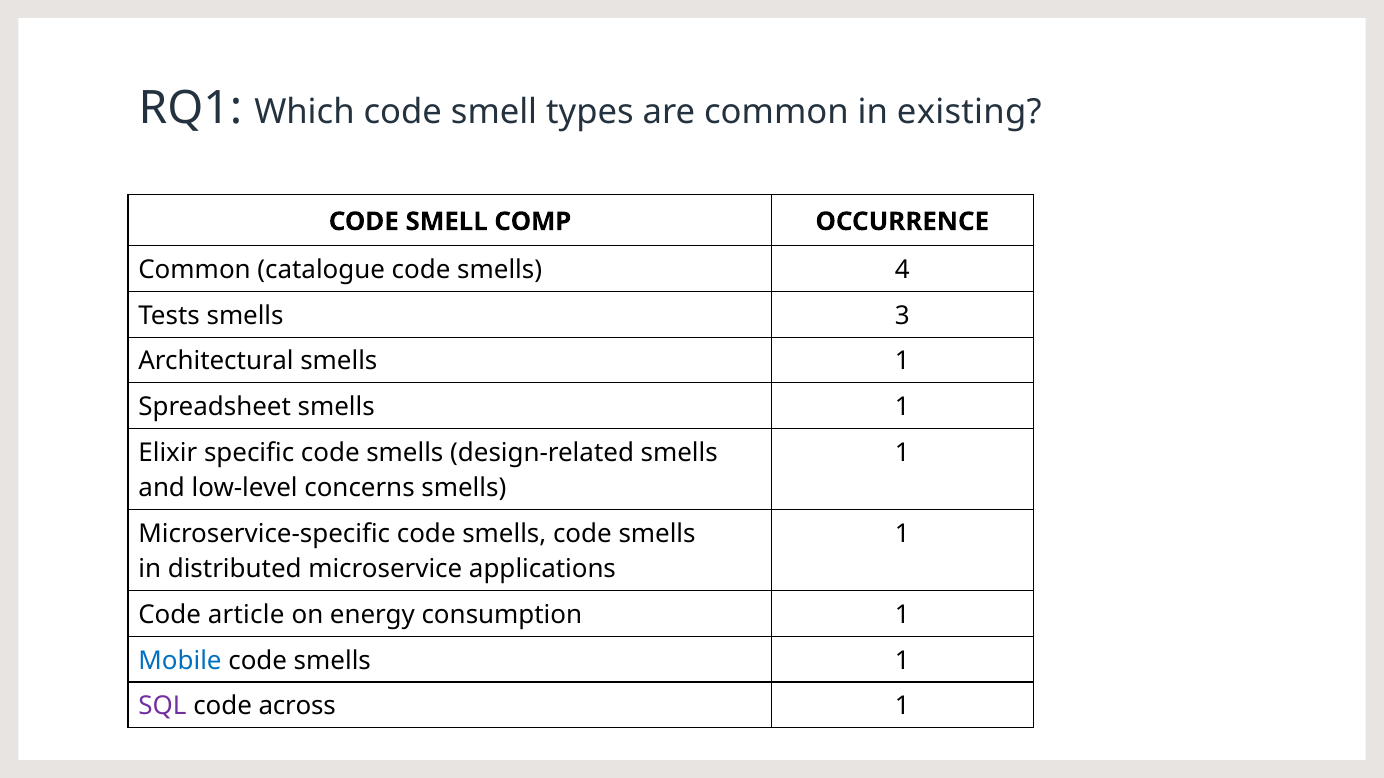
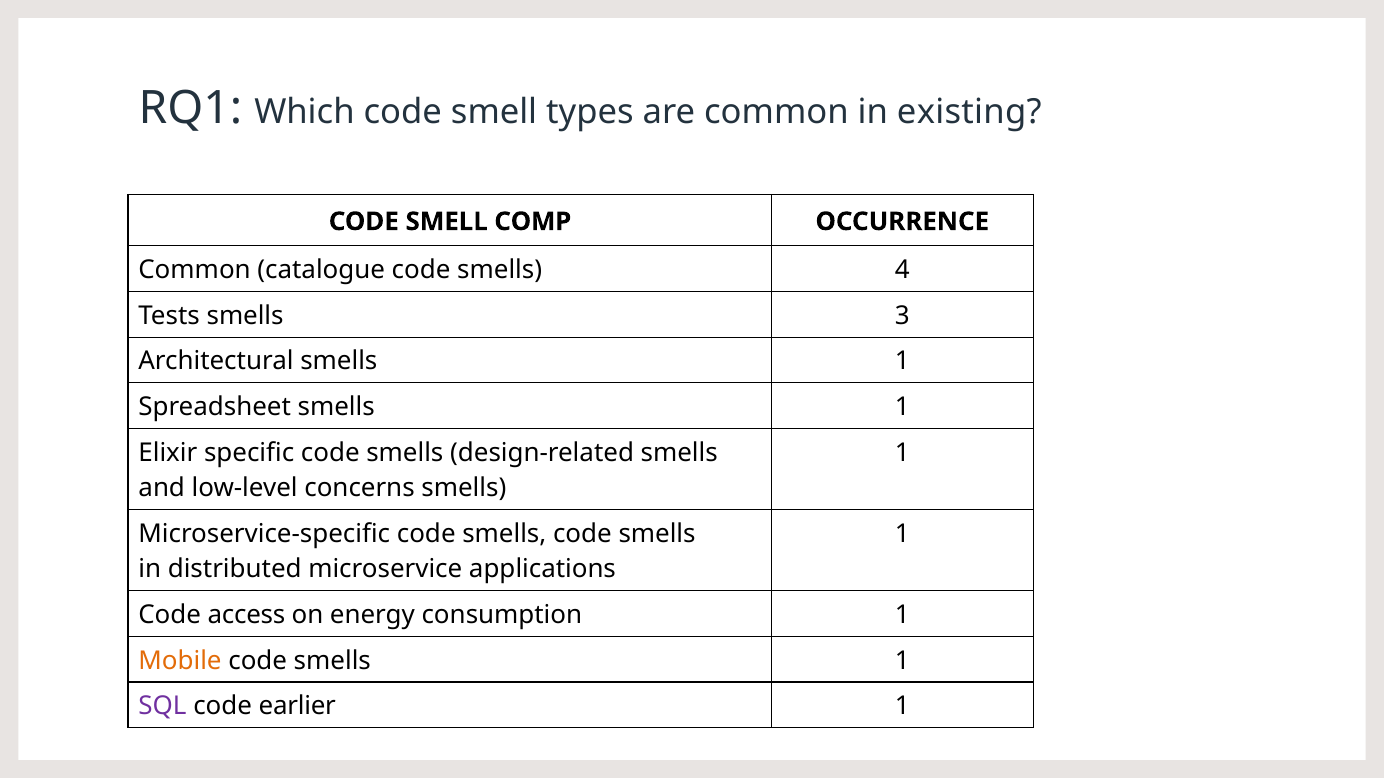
article: article -> access (246, 615)
Mobile colour: blue -> orange (180, 661)
across: across -> earlier (297, 707)
